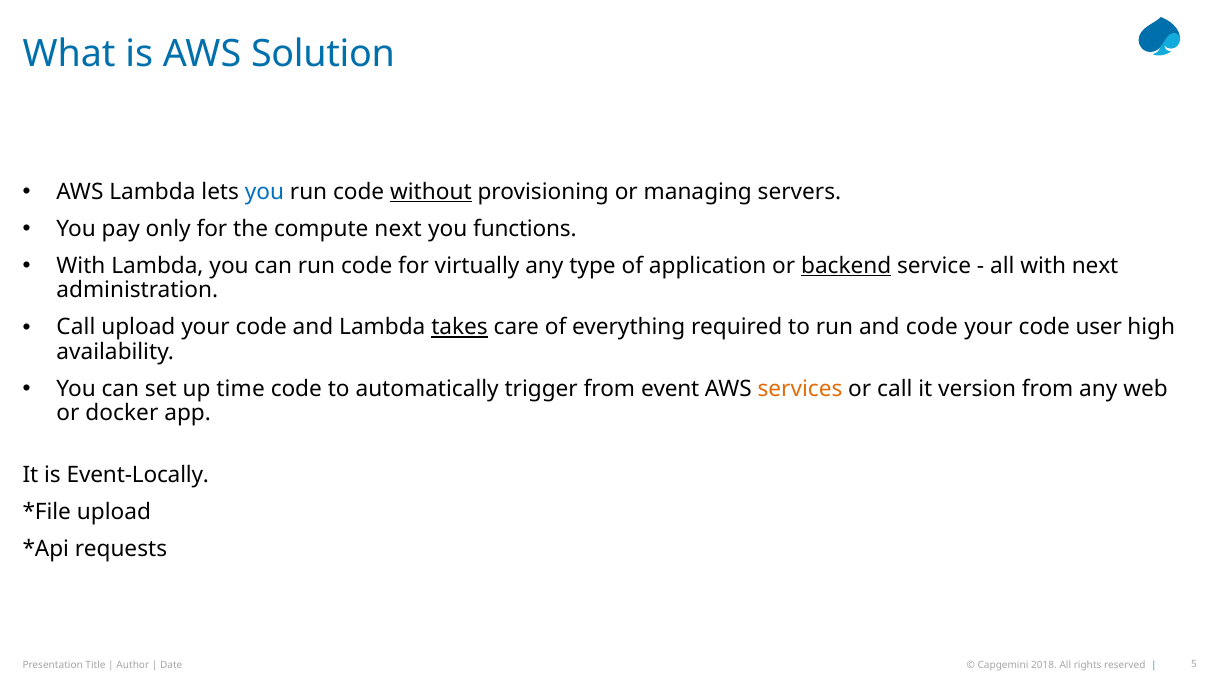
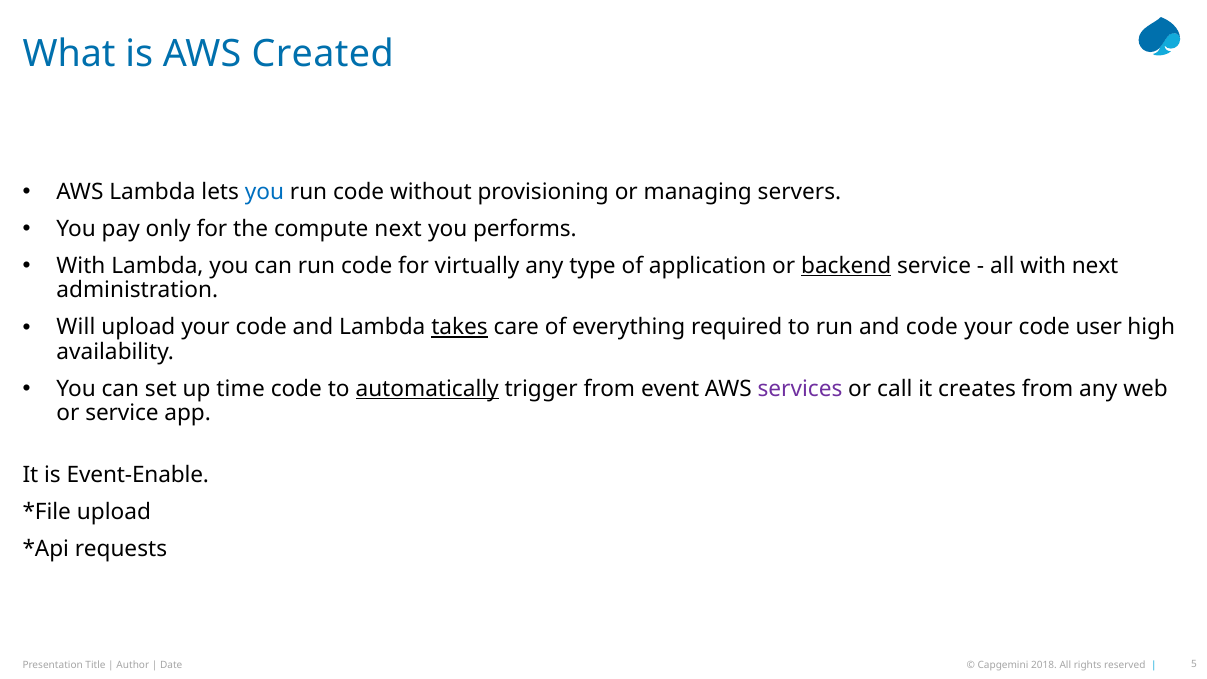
Solution: Solution -> Created (323, 54)
without underline: present -> none (431, 192)
functions: functions -> performs (525, 229)
Call: Call -> Will (76, 327)
automatically underline: none -> present (427, 389)
services colour: orange -> purple (800, 389)
version: version -> creates (977, 389)
or docker: docker -> service (122, 413)
Event-Locally: Event-Locally -> Event-Enable (138, 475)
